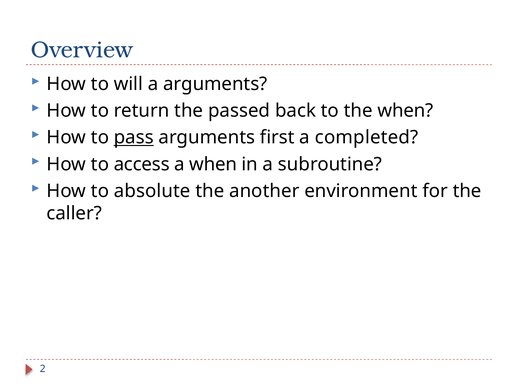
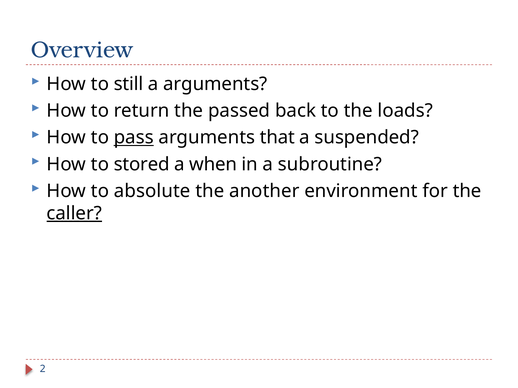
will: will -> still (128, 84)
the when: when -> loads (405, 111)
first: first -> that (277, 138)
completed: completed -> suspended (367, 138)
access: access -> stored (142, 164)
caller underline: none -> present (74, 214)
